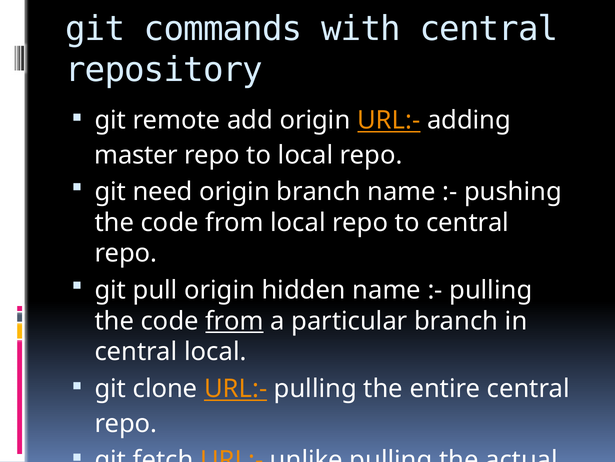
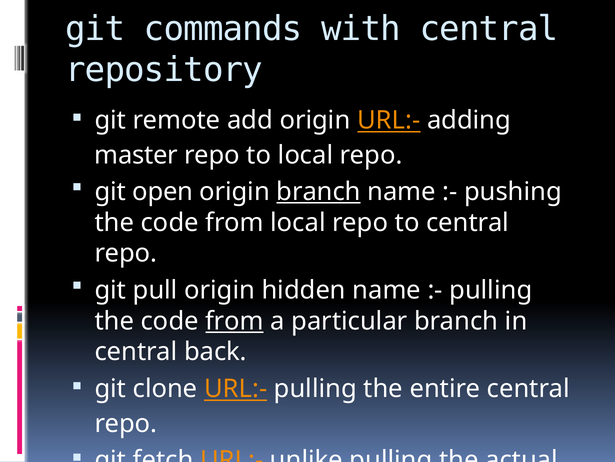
need: need -> open (163, 192)
branch underline: none -> present (319, 192)
central local: local -> back (215, 351)
